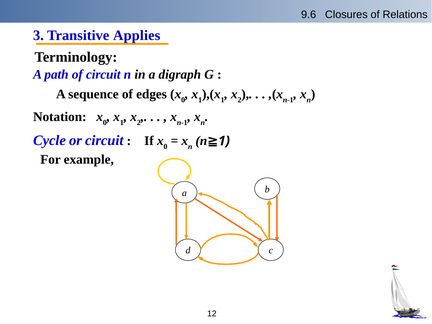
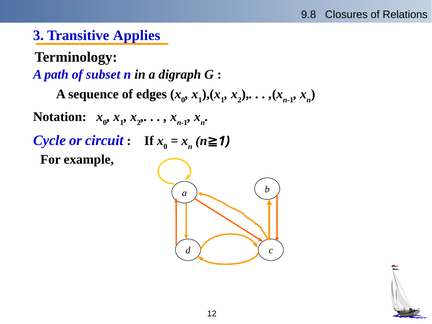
9.6: 9.6 -> 9.8 (309, 15)
of circuit: circuit -> subset (103, 74)
